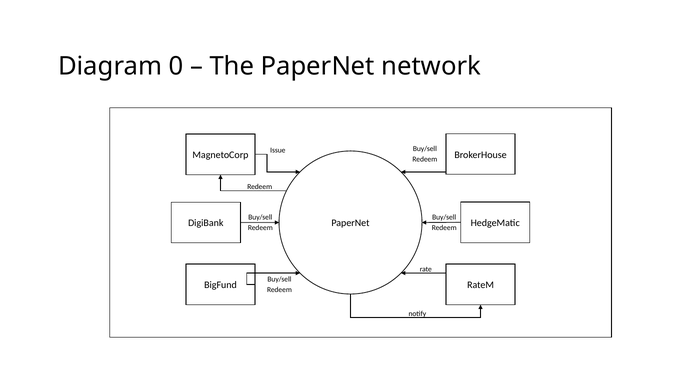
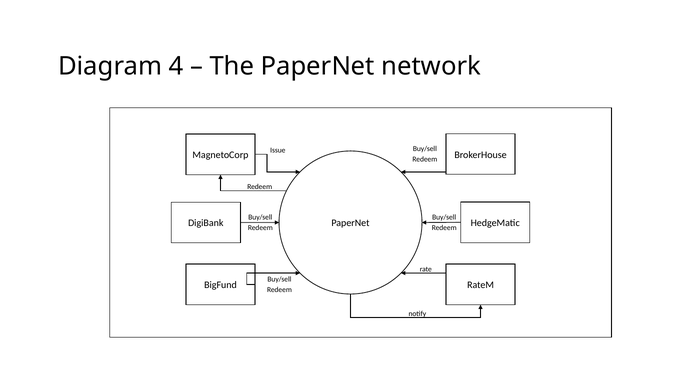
0: 0 -> 4 (176, 66)
